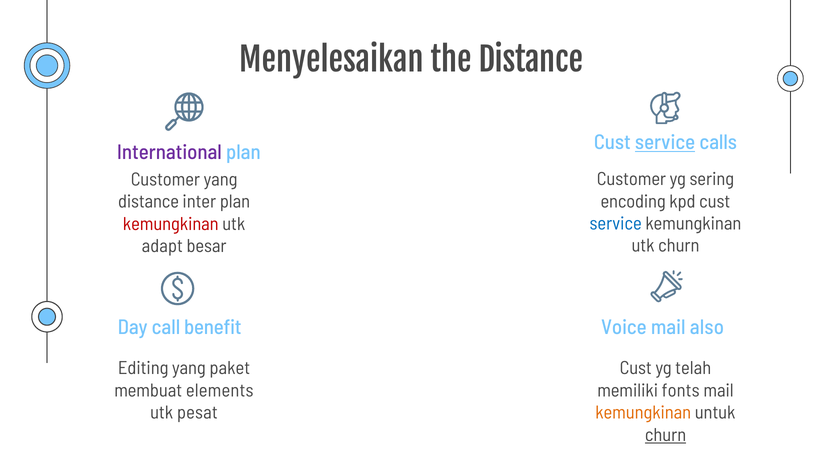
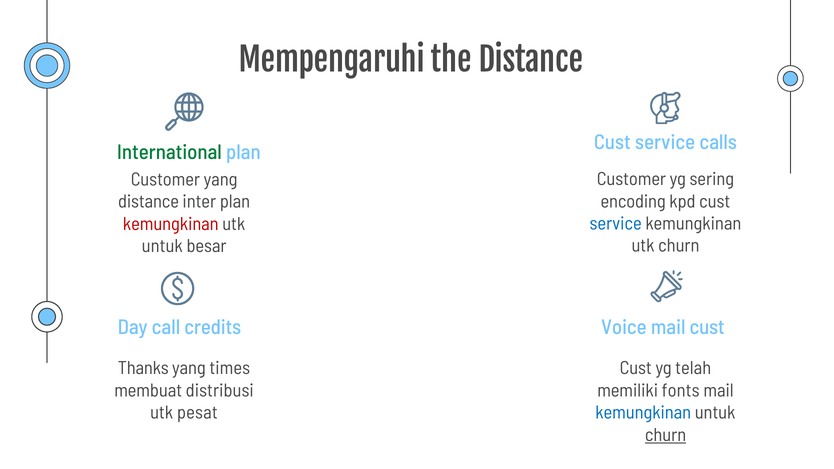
Menyelesaikan: Menyelesaikan -> Mempengaruhi (332, 61)
service underline: present -> none (665, 143)
International colour: purple -> green (169, 152)
adapt: adapt -> untuk (162, 246)
benefit: benefit -> credits (213, 328)
mail also: also -> cust (707, 328)
Editing: Editing -> Thanks (143, 368)
paket: paket -> times (230, 368)
elements: elements -> distribusi (220, 391)
kemungkinan colour: orange -> blue (643, 413)
